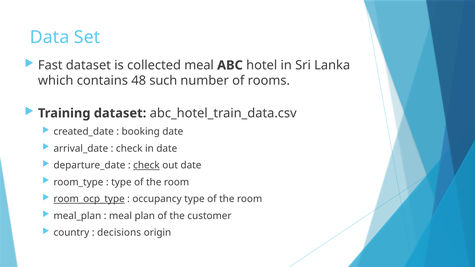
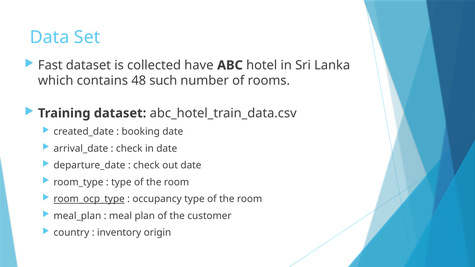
collected meal: meal -> have (199, 65)
check underline: present -> none (146, 165)
decisions: decisions -> inventory (119, 233)
